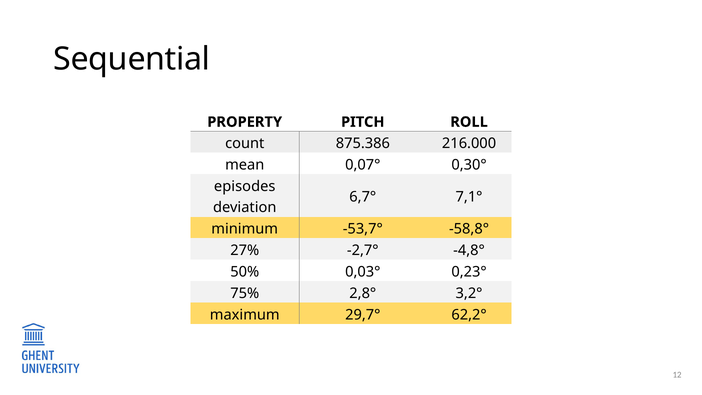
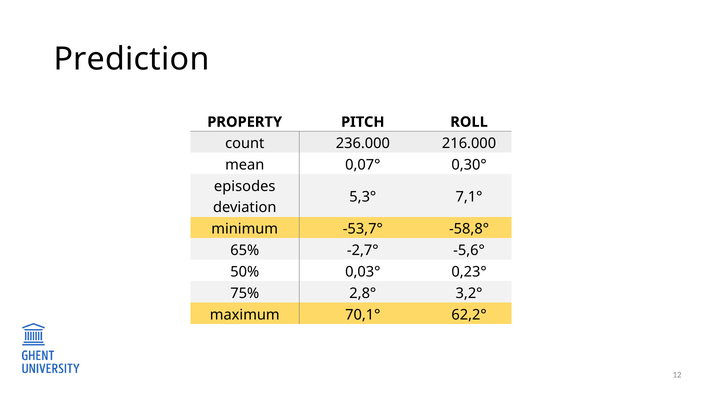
Sequential: Sequential -> Prediction (131, 59)
875.386: 875.386 -> 236.000 (363, 143)
6,7°: 6,7° -> 5,3° (363, 197)
27%: 27% -> 65% (245, 250)
-4,8°: -4,8° -> -5,6° (469, 250)
29,7°: 29,7° -> 70,1° (363, 315)
